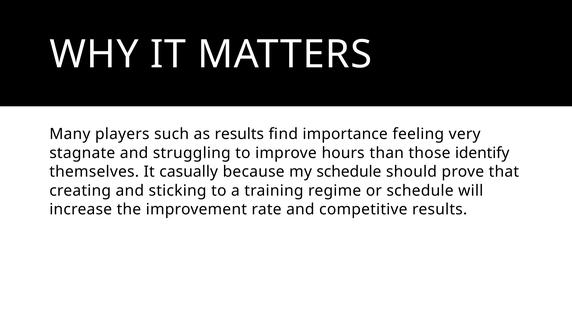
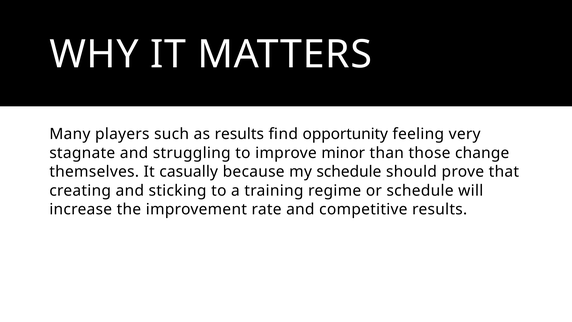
importance: importance -> opportunity (345, 134)
hours: hours -> minor (343, 153)
identify: identify -> change (482, 153)
